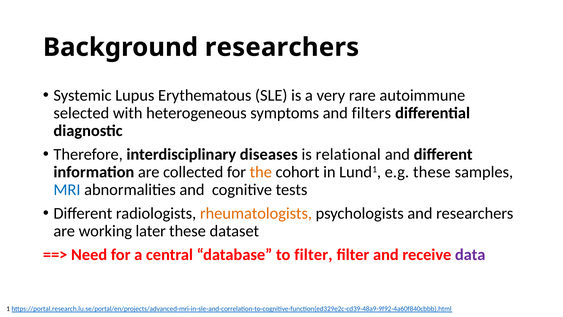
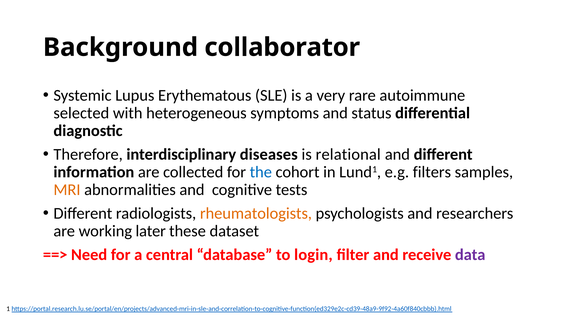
Background researchers: researchers -> collaborator (282, 47)
filters: filters -> status (371, 113)
the colour: orange -> blue (261, 172)
e.g these: these -> filters (432, 172)
MRI colour: blue -> orange (67, 190)
to filter: filter -> login (313, 254)
